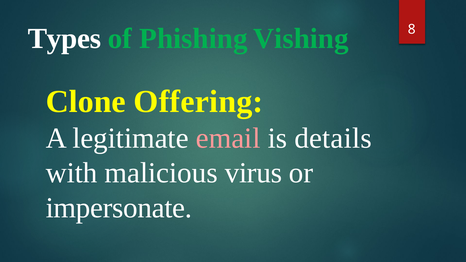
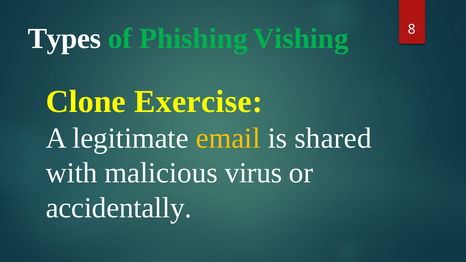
Offering: Offering -> Exercise (198, 102)
email colour: pink -> yellow (228, 138)
details: details -> shared (333, 138)
impersonate: impersonate -> accidentally (119, 208)
